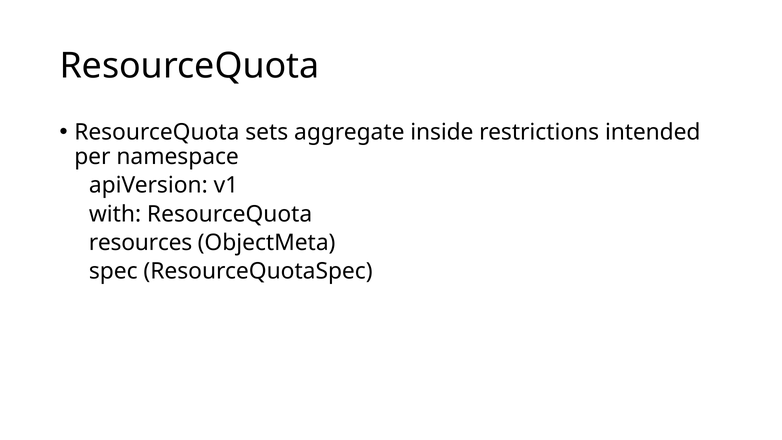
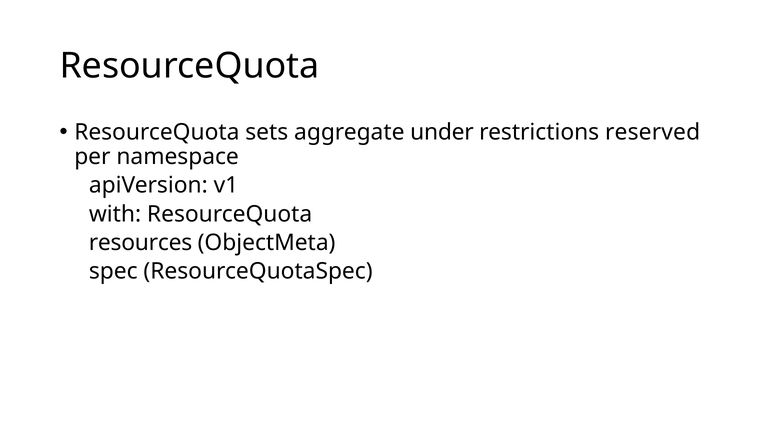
inside: inside -> under (442, 132)
intended: intended -> reserved (653, 132)
